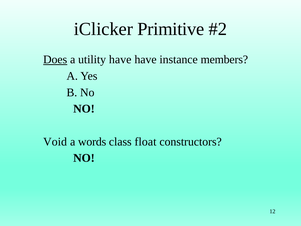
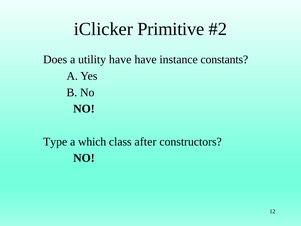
Does underline: present -> none (55, 60)
members: members -> constants (224, 60)
Void: Void -> Type (55, 142)
words: words -> which (92, 142)
float: float -> after (145, 142)
